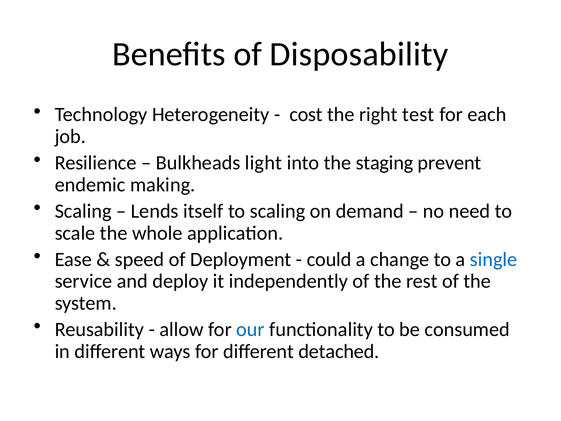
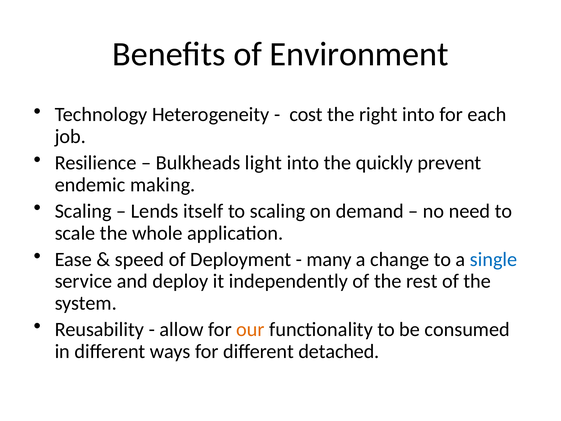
Disposability: Disposability -> Environment (359, 54)
right test: test -> into (418, 115)
staging: staging -> quickly (384, 163)
could: could -> many (329, 259)
our colour: blue -> orange (250, 329)
